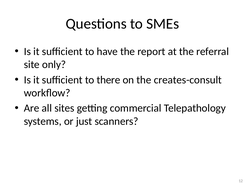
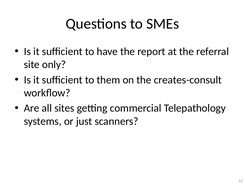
there: there -> them (108, 80)
